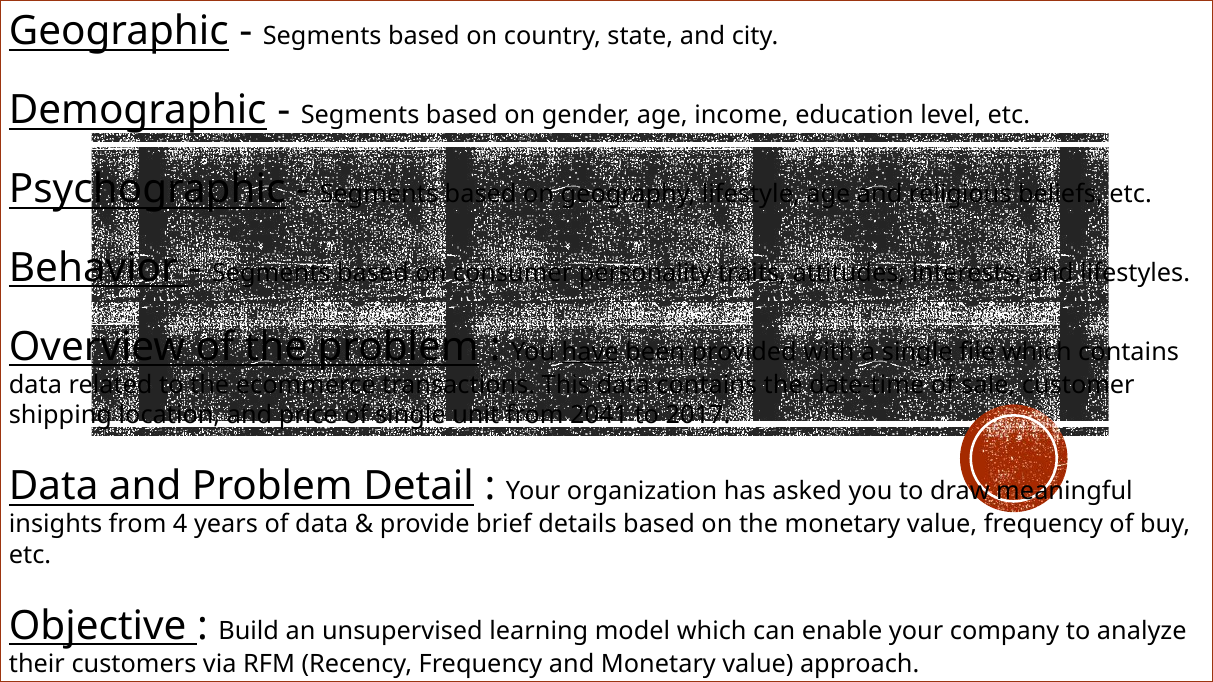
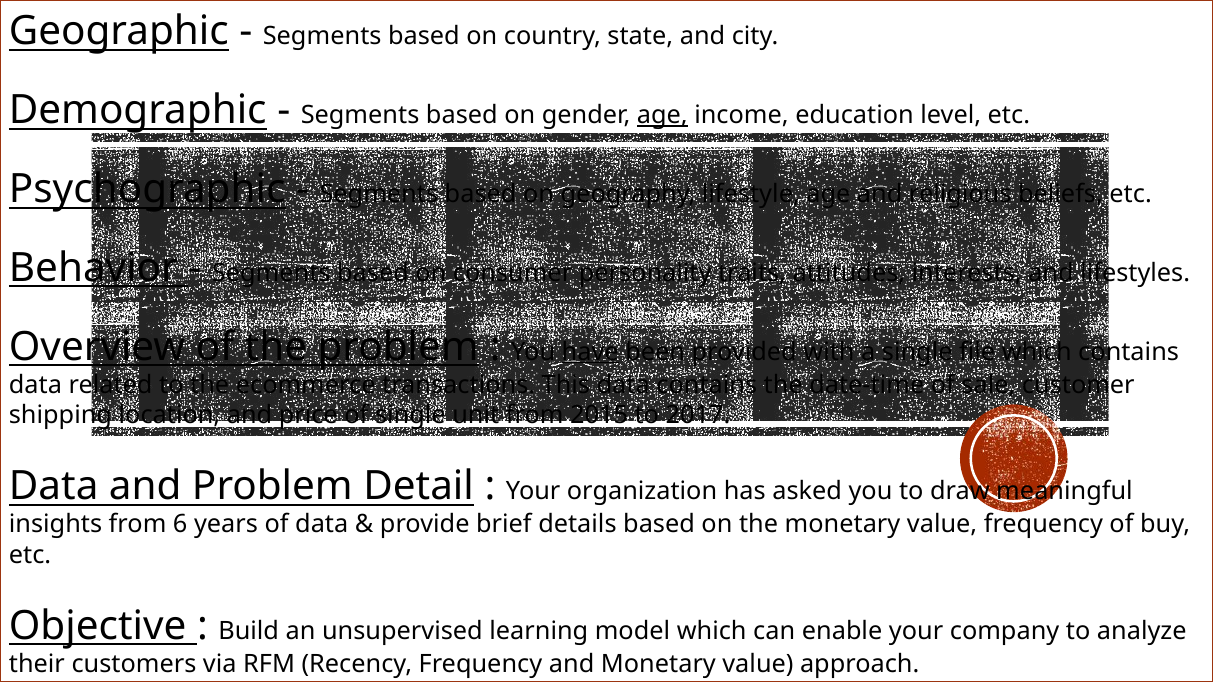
age underline: none -> present (662, 115)
2041: 2041 -> 2015 (599, 416)
4: 4 -> 6 (180, 525)
